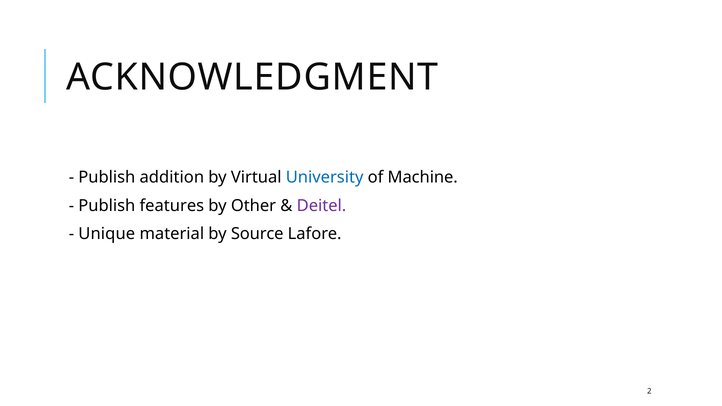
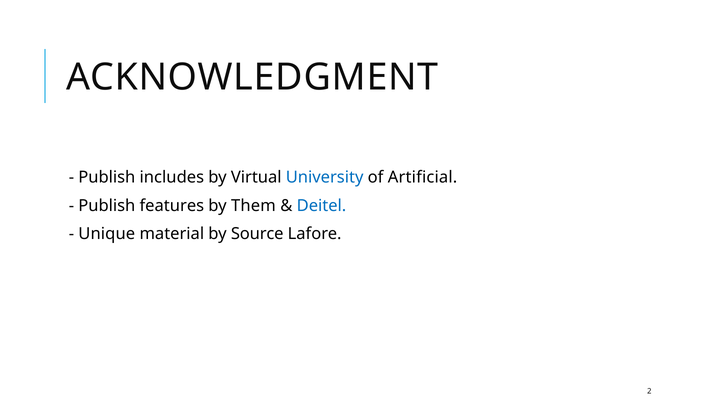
addition: addition -> includes (172, 177)
Machine: Machine -> Artificial (423, 177)
Other: Other -> Them (253, 206)
Deitel colour: purple -> blue (322, 206)
